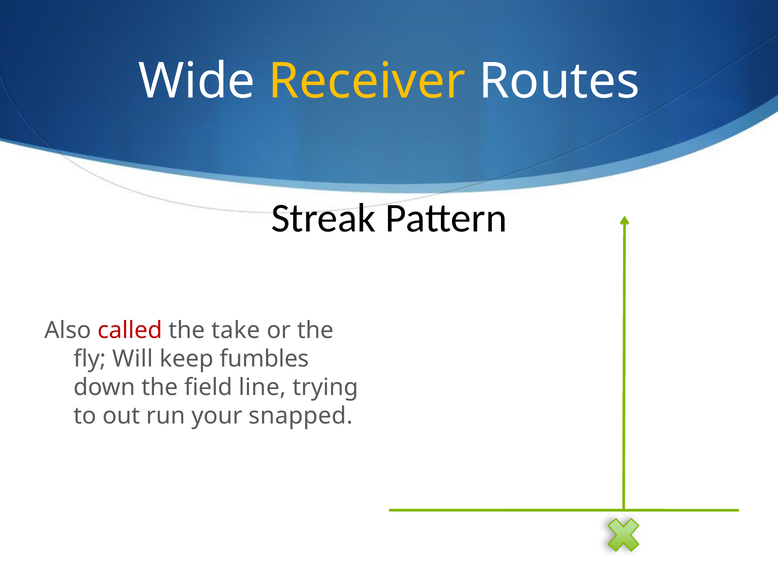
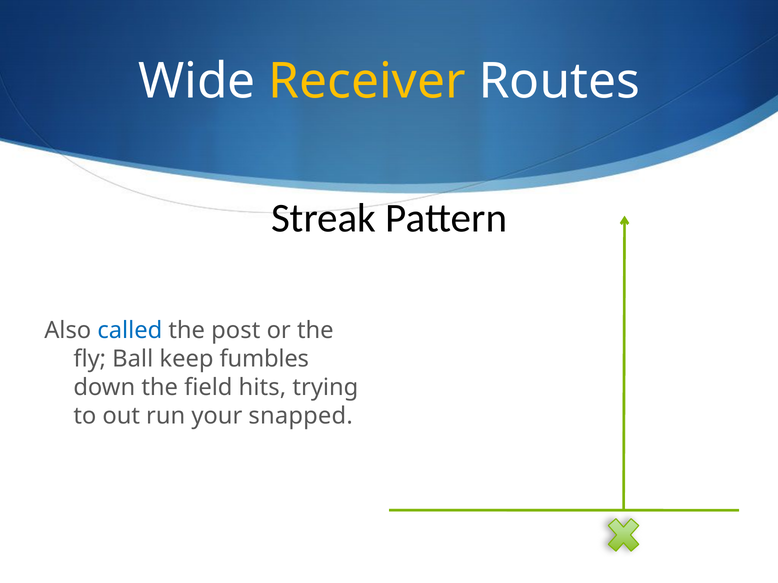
called colour: red -> blue (130, 331)
take: take -> post (236, 331)
Will: Will -> Ball (133, 359)
line: line -> hits (262, 388)
